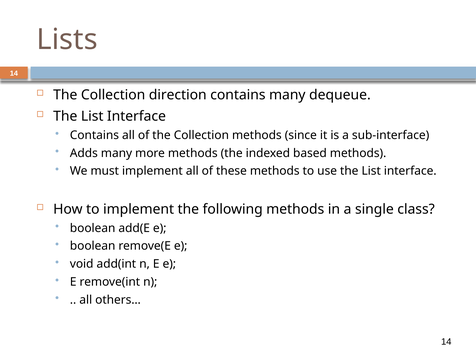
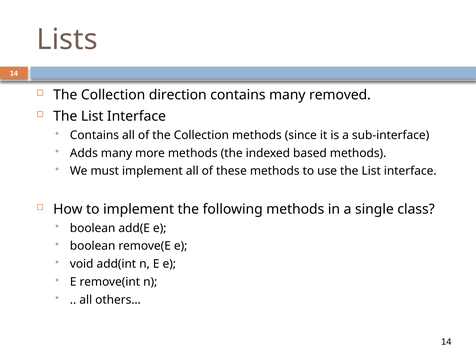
dequeue: dequeue -> removed (340, 95)
